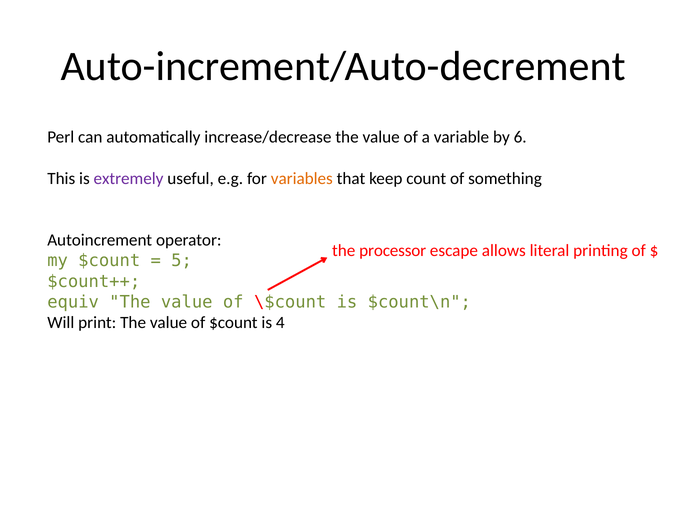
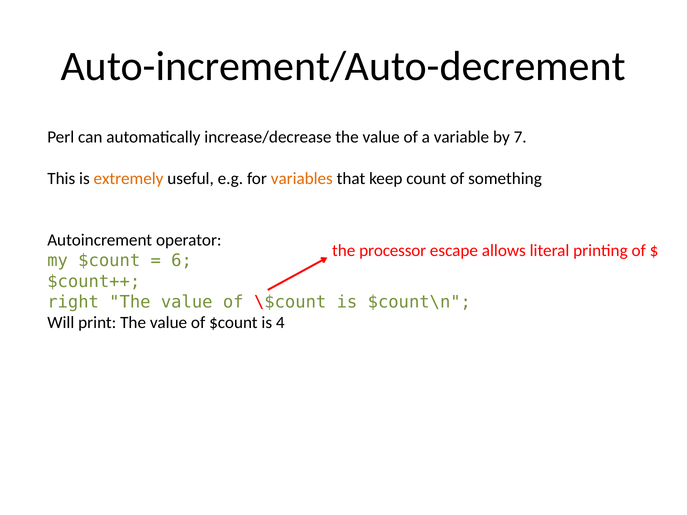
6: 6 -> 7 (520, 137)
extremely colour: purple -> orange (129, 178)
5: 5 -> 6 (182, 261)
equiv: equiv -> right (73, 302)
